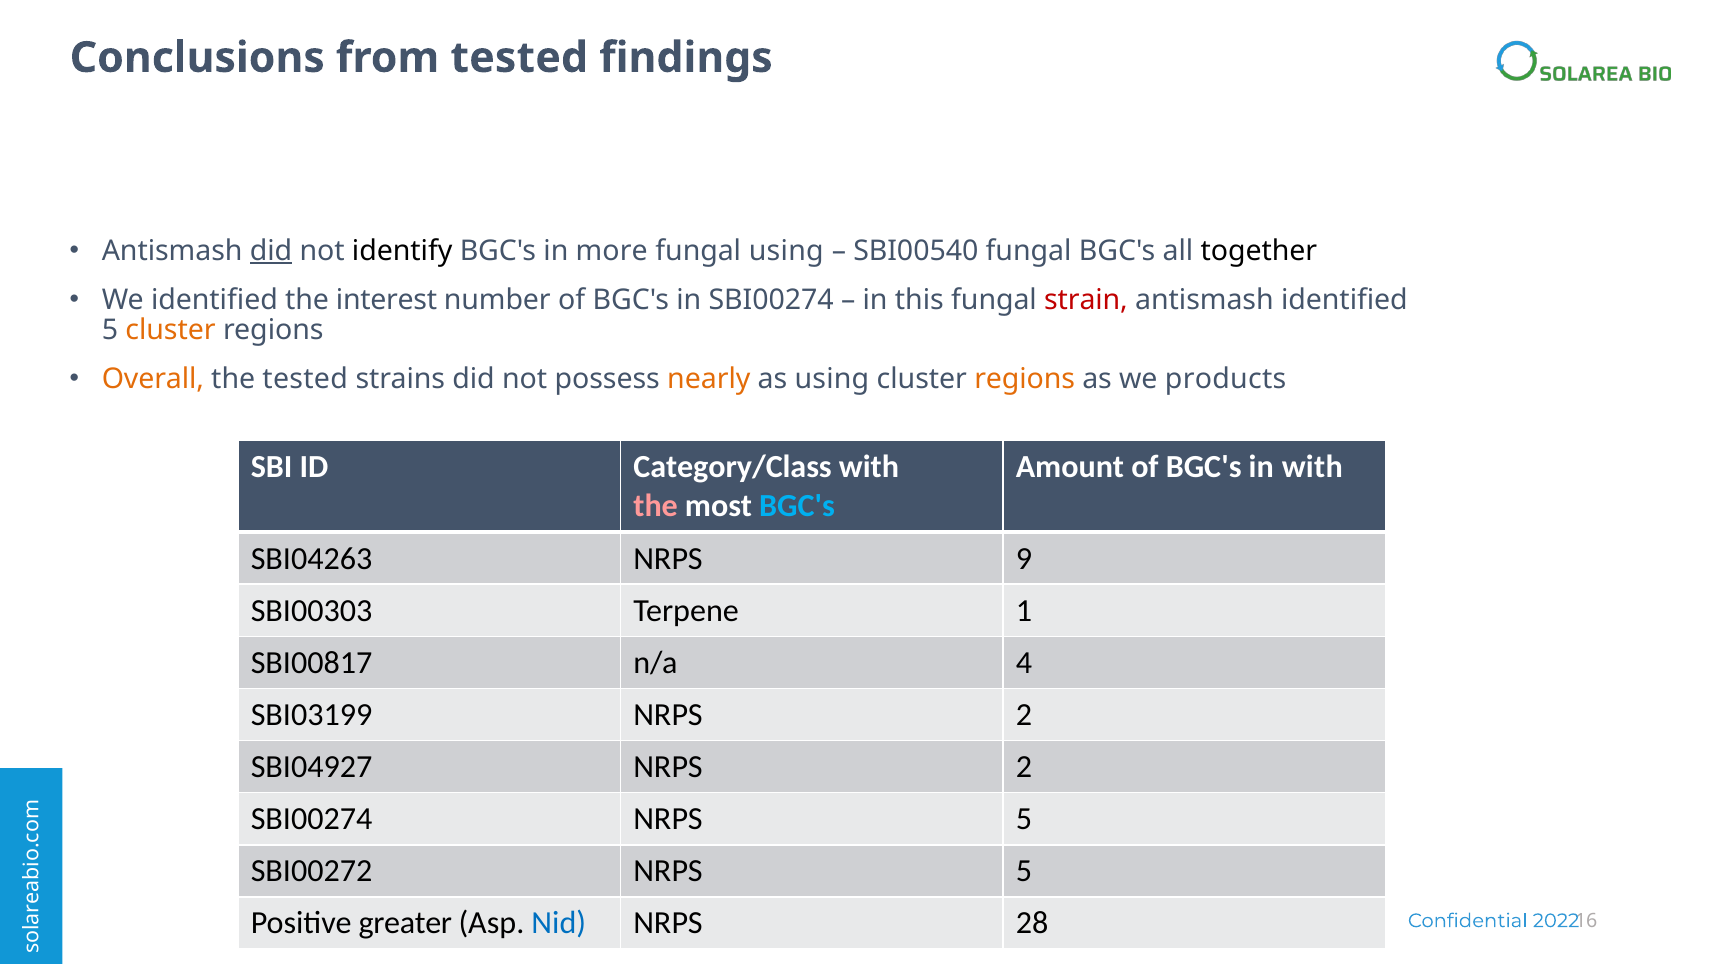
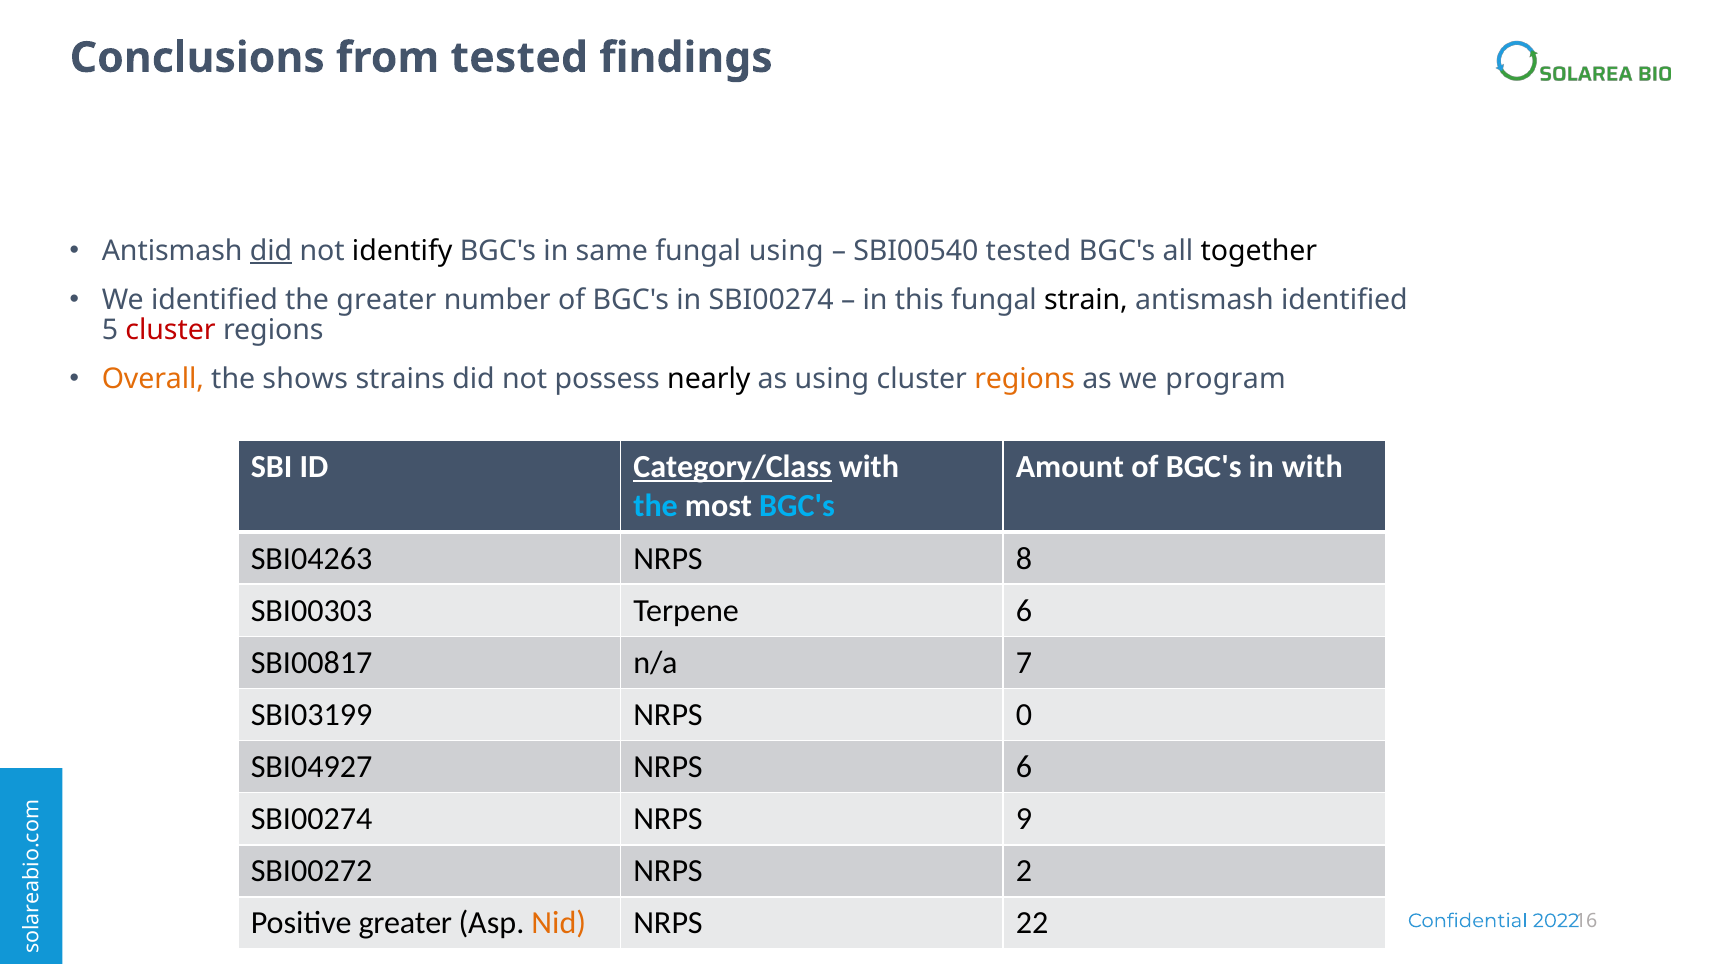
more: more -> same (612, 251)
SBI00540 fungal: fungal -> tested (1028, 251)
the interest: interest -> greater (386, 300)
strain colour: red -> black (1086, 300)
cluster colour: orange -> red (170, 330)
the tested: tested -> shows (305, 379)
nearly colour: orange -> black (709, 379)
products: products -> program (1226, 379)
Category/Class underline: none -> present (733, 467)
the colour: pink -> light blue (656, 506)
9: 9 -> 8 (1024, 558)
Terpene 1: 1 -> 6 (1024, 610)
4: 4 -> 7 (1024, 662)
SBI03199 NRPS 2: 2 -> 0 (1024, 715)
SBI04927 NRPS 2: 2 -> 6 (1024, 767)
SBI00274 NRPS 5: 5 -> 9 (1024, 819)
SBI00272 NRPS 5: 5 -> 2 (1024, 871)
Nid colour: blue -> orange (559, 923)
28: 28 -> 22 (1032, 923)
